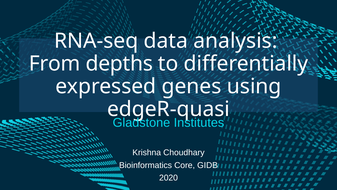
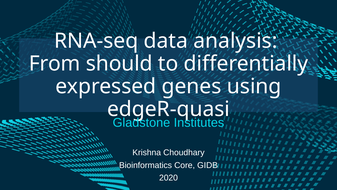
depths: depths -> should (119, 64)
